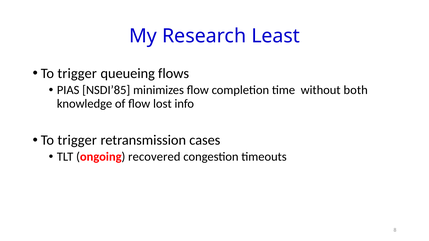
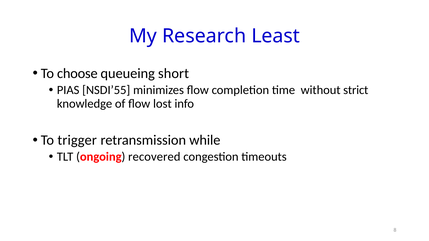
trigger: trigger -> choose (77, 73)
flows: flows -> short (174, 73)
NSDI’85: NSDI’85 -> NSDI’55 (106, 90)
both: both -> strict (356, 90)
cases: cases -> while (205, 140)
